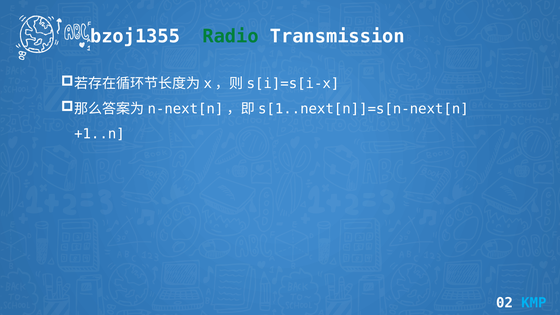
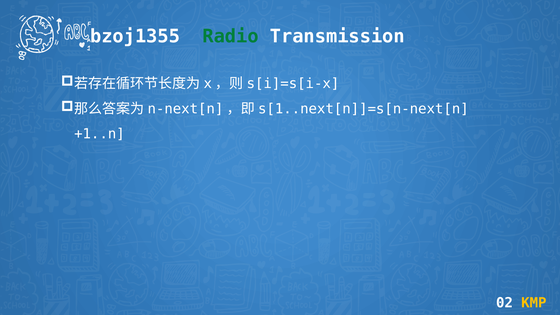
KMP colour: light blue -> yellow (534, 303)
